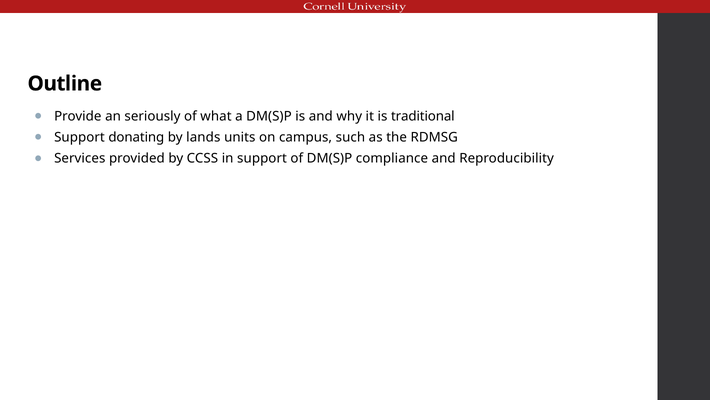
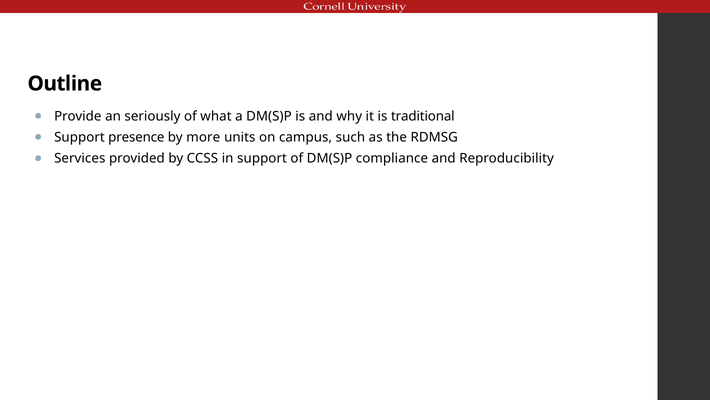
donating: donating -> presence (136, 137)
lands: lands -> more (203, 137)
